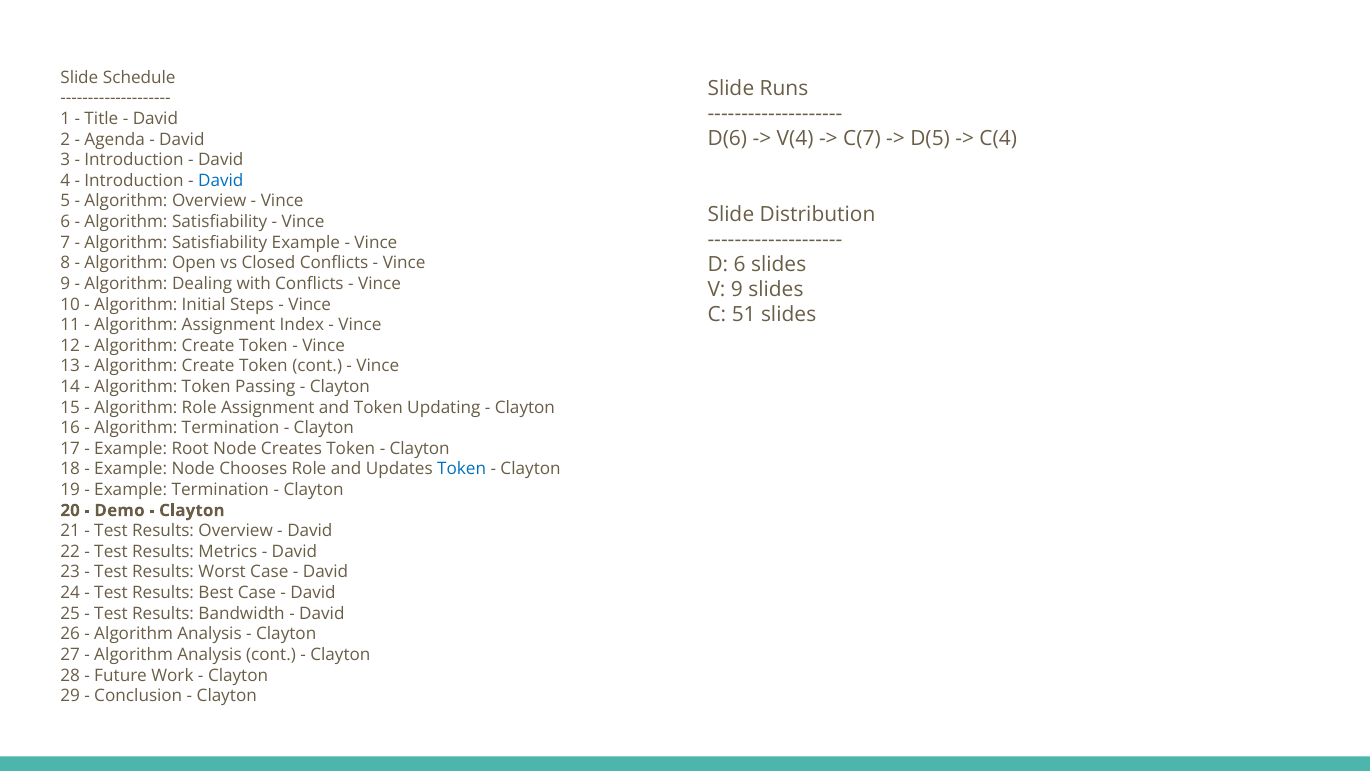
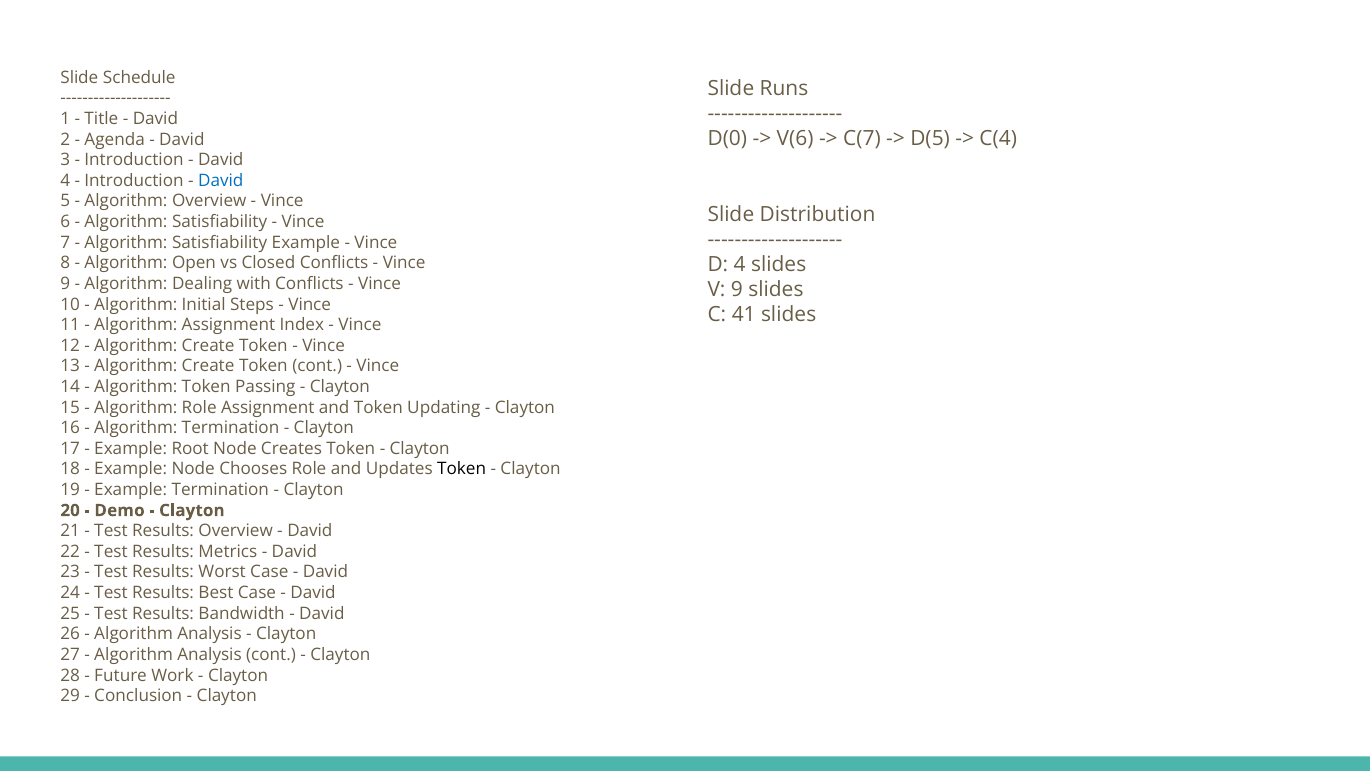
D(6: D(6 -> D(0 (727, 139)
V(4: V(4 -> V(6 (795, 139)
D 6: 6 -> 4 (740, 265)
51: 51 -> 41 (744, 315)
Token colour: blue -> black (462, 469)
